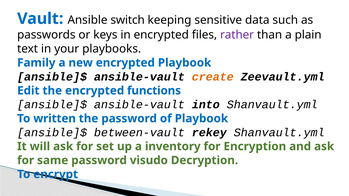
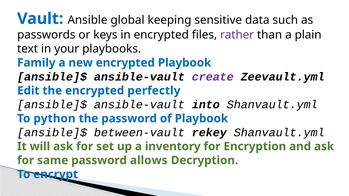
switch: switch -> global (128, 20)
create colour: orange -> purple (213, 77)
functions: functions -> perfectly (154, 91)
written: written -> python (54, 119)
visudo: visudo -> allows (149, 161)
